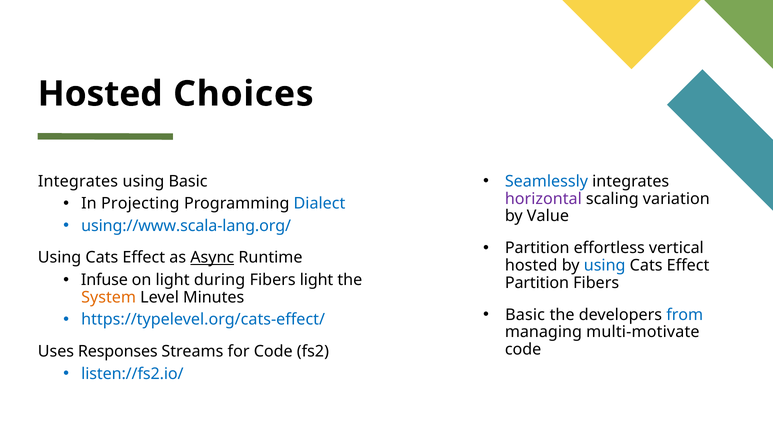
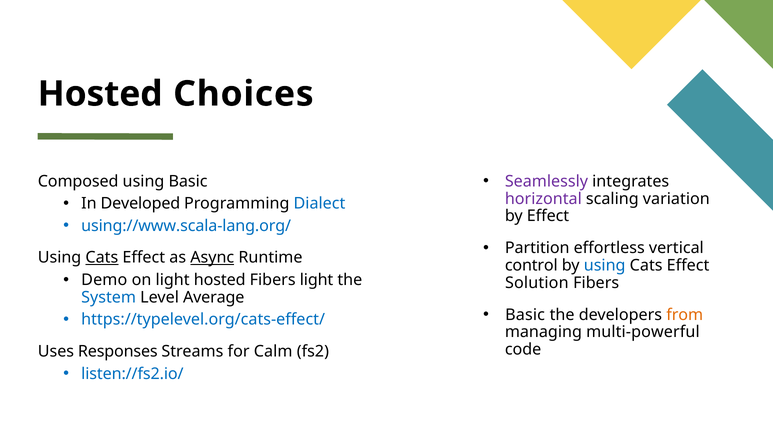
Seamlessly colour: blue -> purple (546, 181)
Integrates: Integrates -> Composed (78, 181)
Projecting: Projecting -> Developed (140, 203)
by Value: Value -> Effect (548, 216)
Cats underline: none -> present (102, 258)
hosted: hosted -> control (531, 265)
Infuse: Infuse -> Demo (104, 280)
light during: during -> hosted (220, 280)
Partition: Partition -> Solution (537, 283)
System colour: orange -> blue (109, 297)
Minutes: Minutes -> Average (214, 297)
from colour: blue -> orange (685, 315)
multi-motivate: multi-motivate -> multi-powerful (643, 332)
for Code: Code -> Calm (273, 351)
